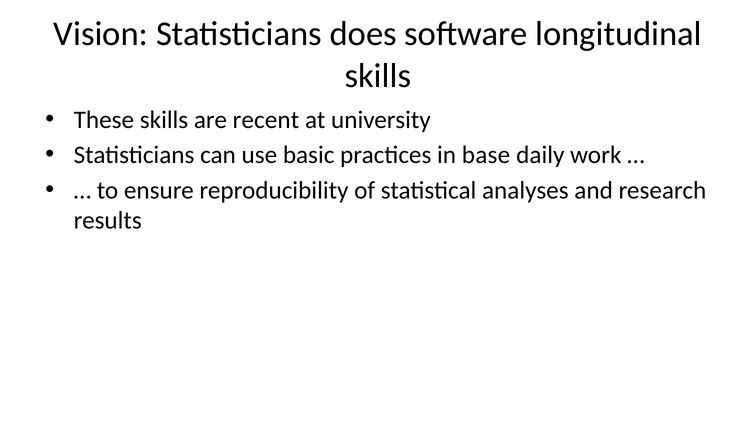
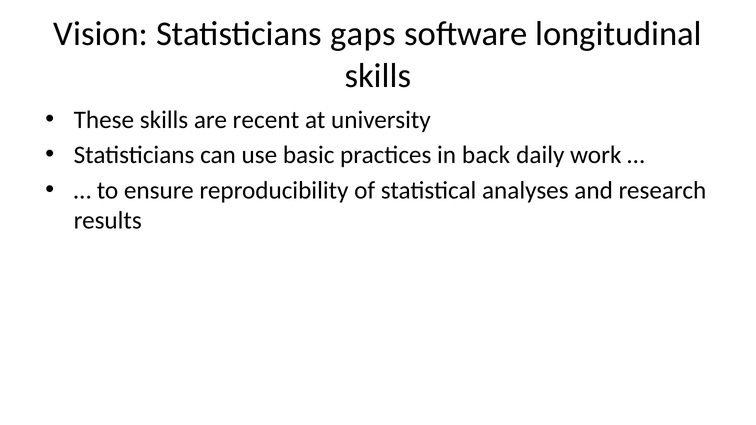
does: does -> gaps (363, 34)
base: base -> back (486, 155)
